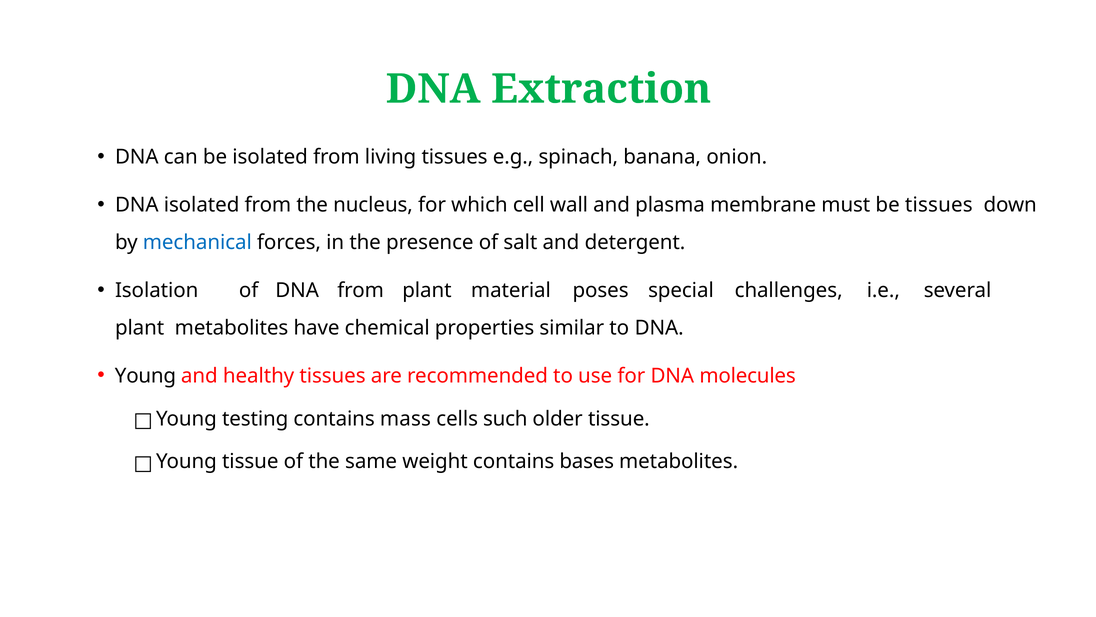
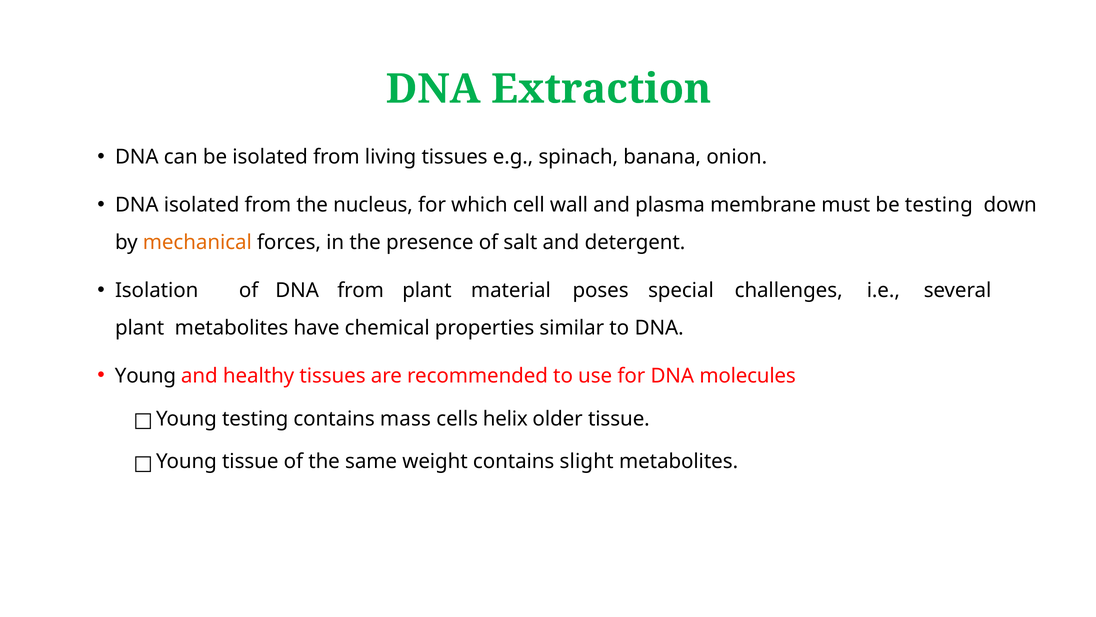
be tissues: tissues -> testing (939, 205)
mechanical colour: blue -> orange (197, 242)
such: such -> helix (505, 418)
bases: bases -> slight (587, 461)
